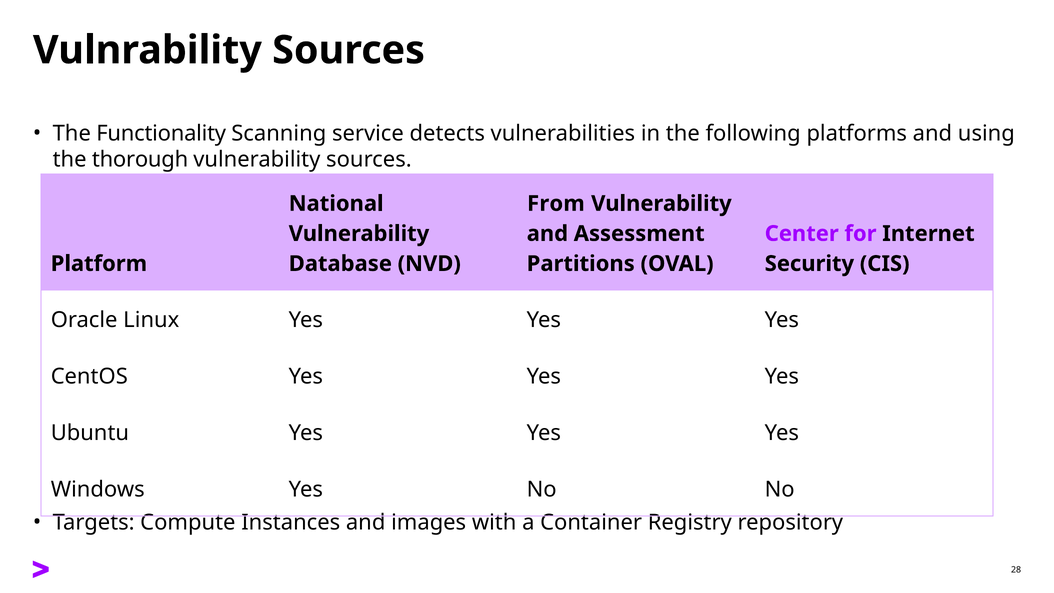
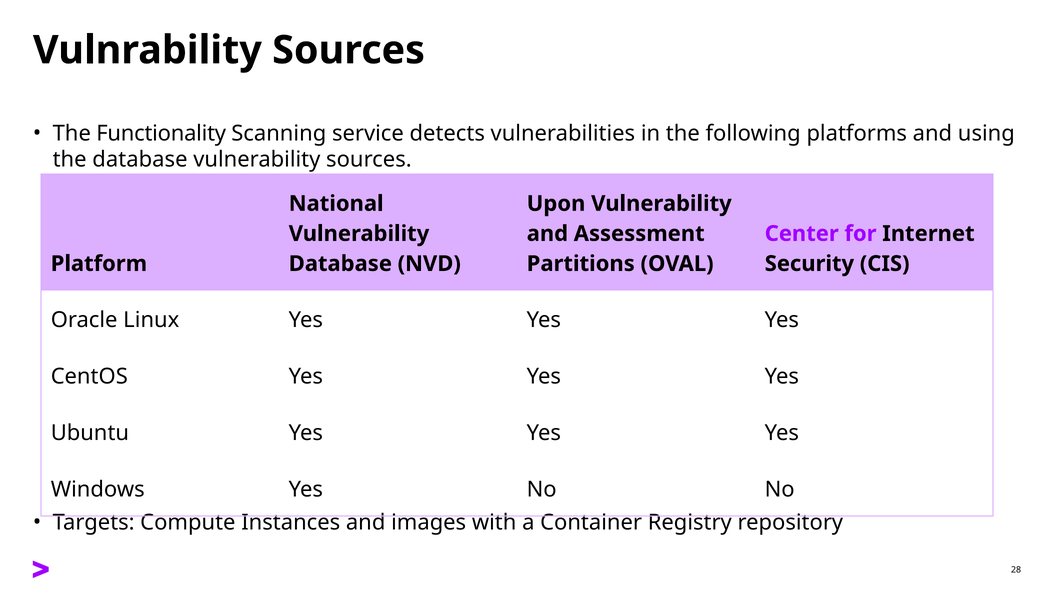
the thorough: thorough -> database (140, 160)
From: From -> Upon (556, 204)
